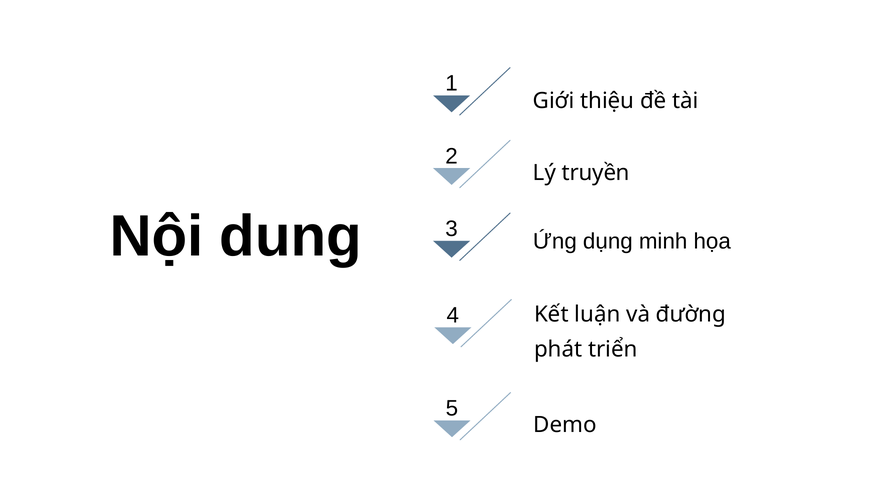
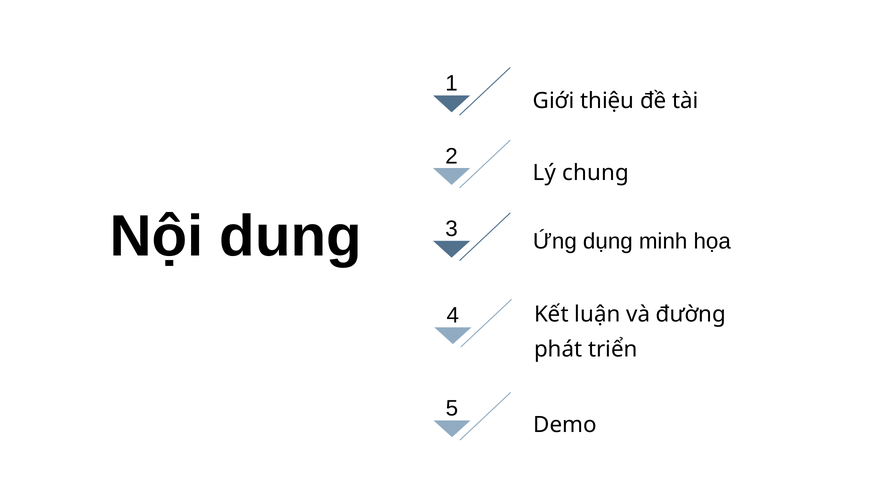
truyền: truyền -> chung (596, 173)
